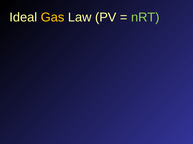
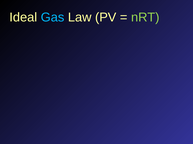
Gas colour: yellow -> light blue (53, 17)
